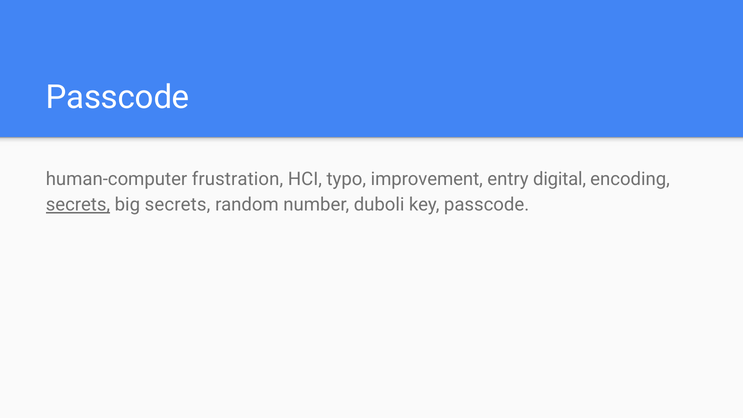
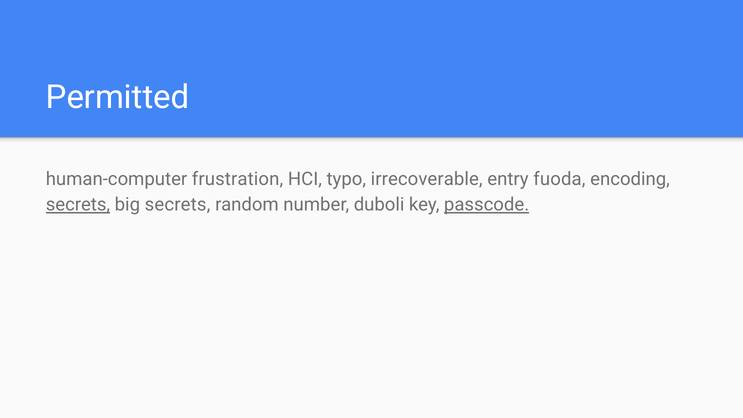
Passcode: Passcode -> Permitted (118, 97)
improvement: improvement -> irrecoverable (427, 179)
digital: digital -> fuoda (559, 179)
passcode underline: none -> present (487, 205)
